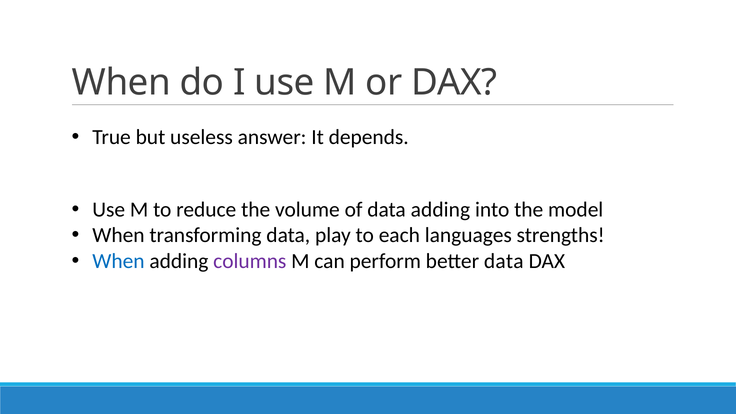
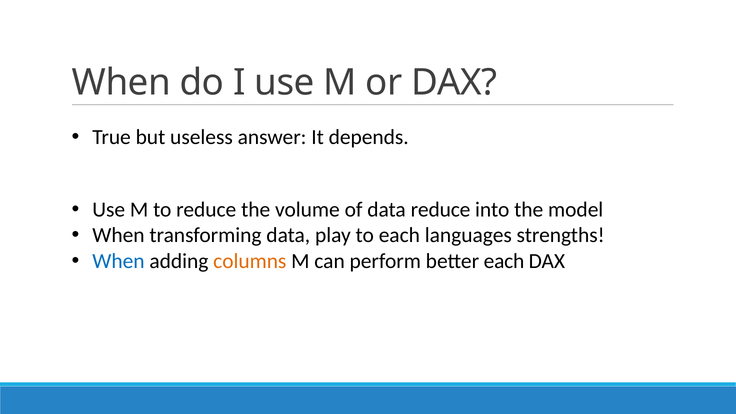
data adding: adding -> reduce (441, 210)
columns colour: purple -> orange (250, 261)
better data: data -> each (504, 261)
